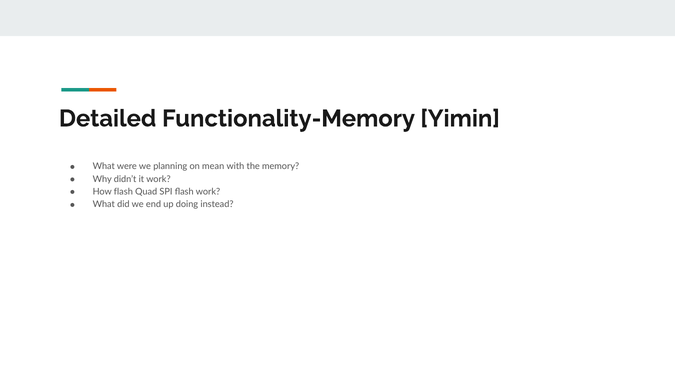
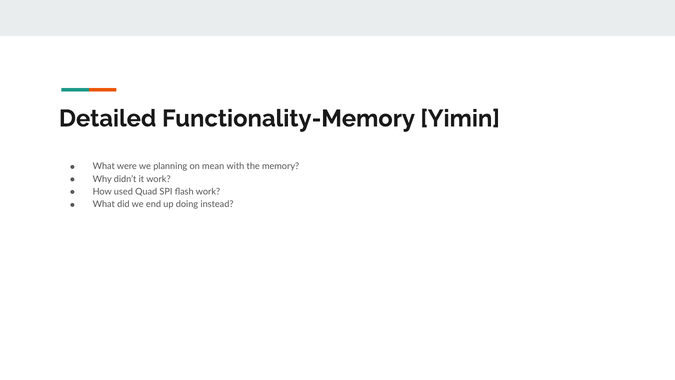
How flash: flash -> used (123, 192)
